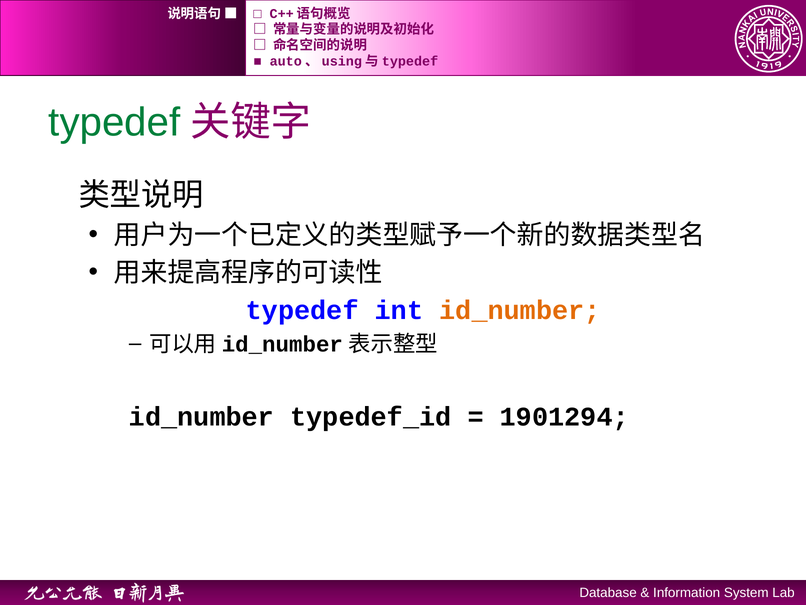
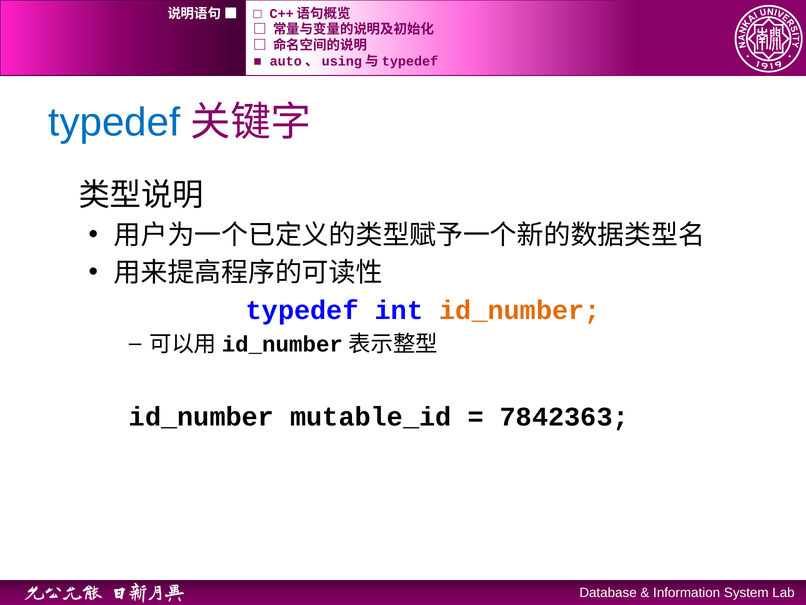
typedef colour: green -> blue (114, 122)
typedef_id: typedef_id -> mutable_id (371, 417)
1901294: 1901294 -> 7842363 (564, 417)
